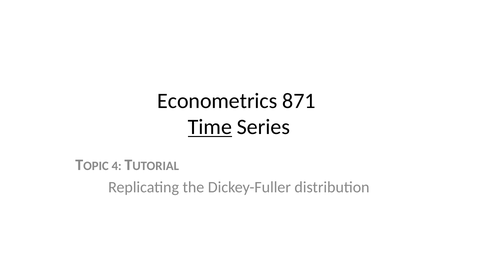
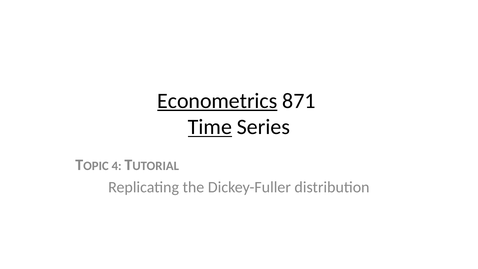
Econometrics underline: none -> present (217, 101)
